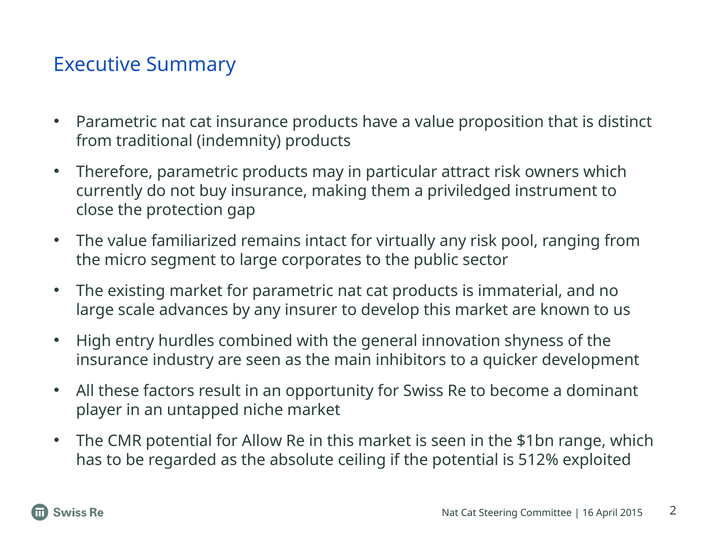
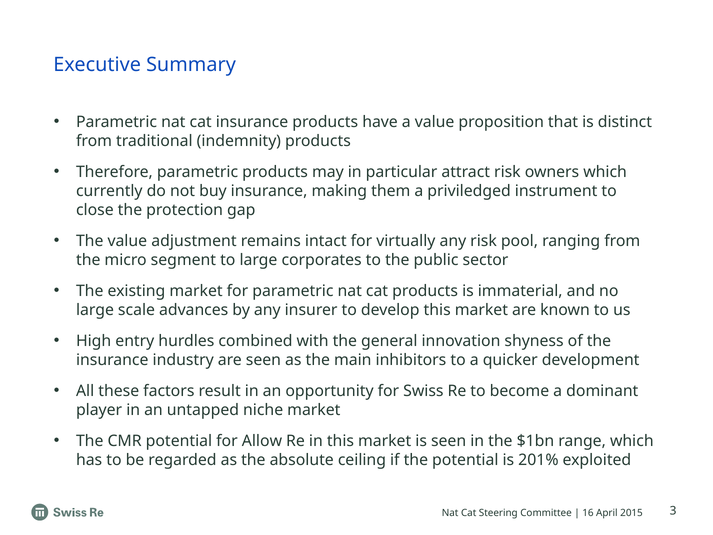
familiarized: familiarized -> adjustment (194, 241)
512%: 512% -> 201% (538, 460)
2: 2 -> 3 (673, 511)
